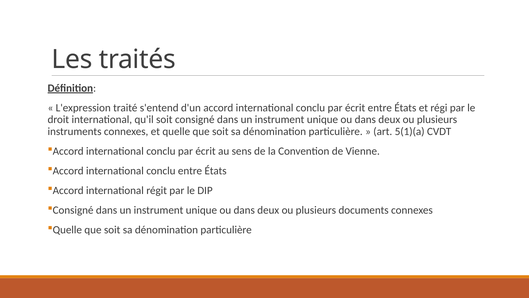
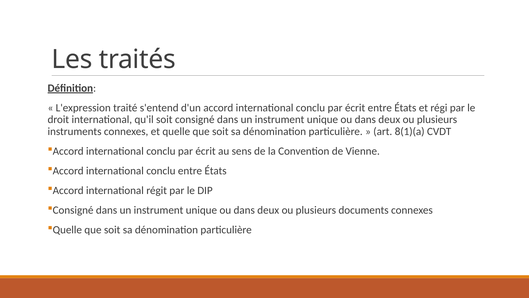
5(1)(a: 5(1)(a -> 8(1)(a (410, 131)
